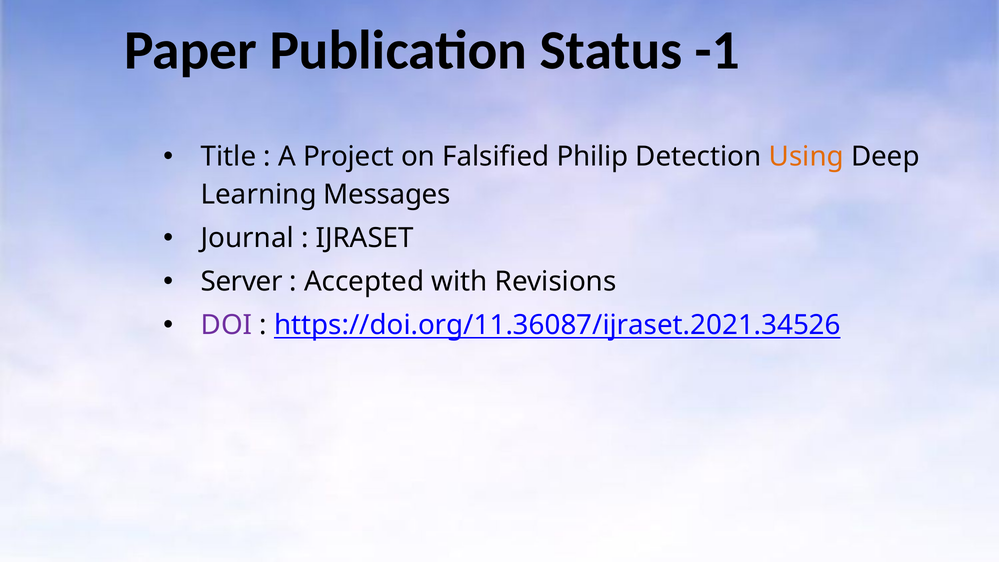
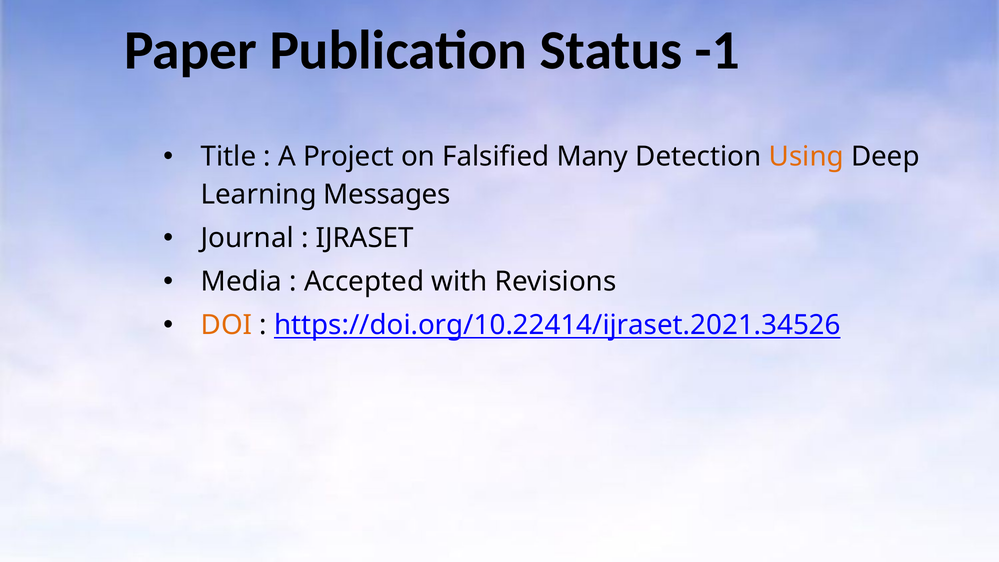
Philip: Philip -> Many (592, 157)
Server: Server -> Media (241, 282)
DOI colour: purple -> orange (227, 325)
https://doi.org/11.36087/ijraset.2021.34526: https://doi.org/11.36087/ijraset.2021.34526 -> https://doi.org/10.22414/ijraset.2021.34526 (557, 325)
